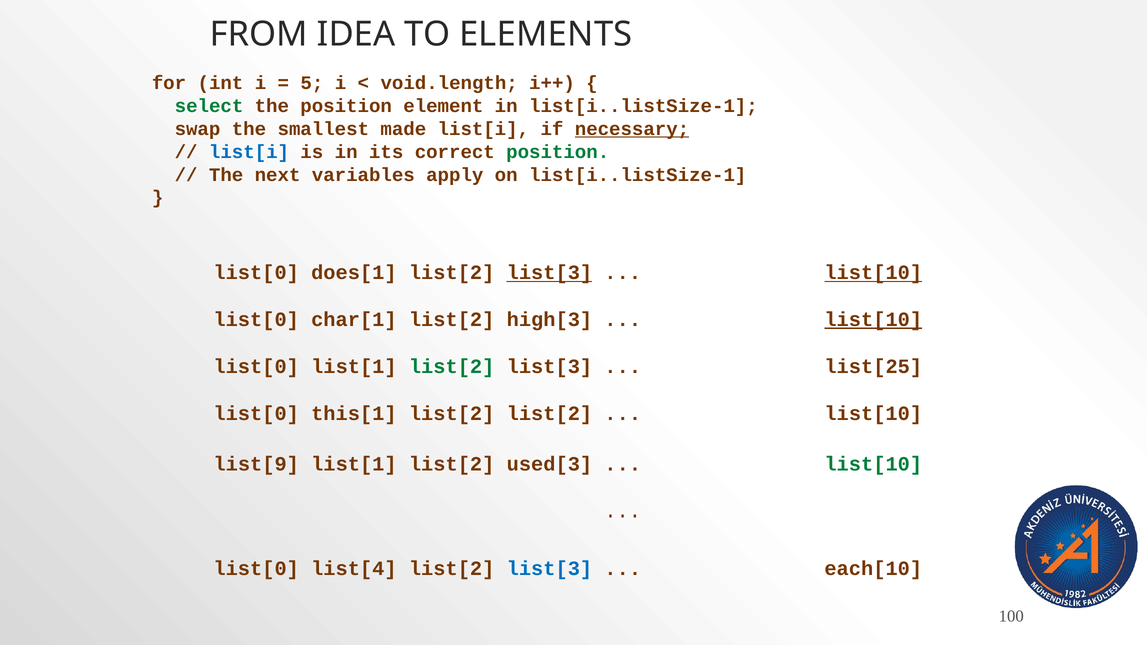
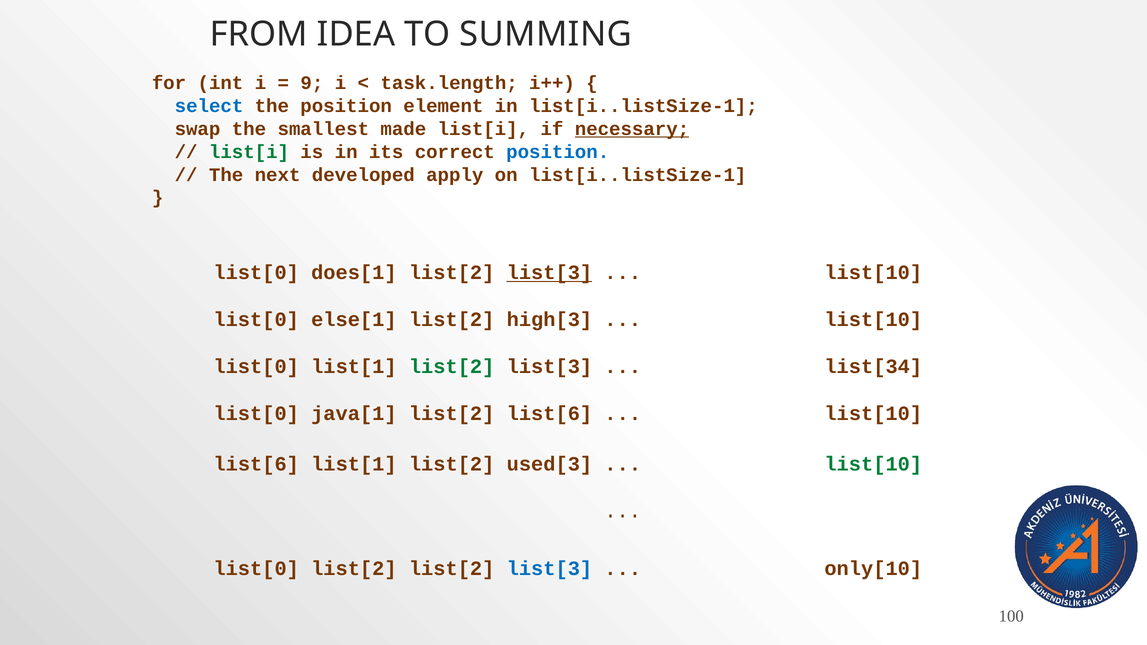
ELEMENTS: ELEMENTS -> SUMMING (546, 35)
5: 5 -> 9 (312, 83)
void.length: void.length -> task.length (449, 83)
select colour: green -> blue (209, 106)
list[i colour: blue -> green (249, 152)
position colour: green -> blue (558, 152)
variables: variables -> developed (363, 175)
list[10 underline: present -> none (873, 273)
char[1: char[1 -> else[1 (354, 320)
list[10 underline: present -> none (873, 320)
list[25: list[25 -> list[34 (873, 367)
this[1: this[1 -> java[1 (354, 414)
list[2 list[2: list[2 -> list[6 (549, 414)
list[9: list[9 -> list[6 (256, 464)
list[0 list[4: list[4 -> list[2 (354, 569)
each[10: each[10 -> only[10 (873, 569)
